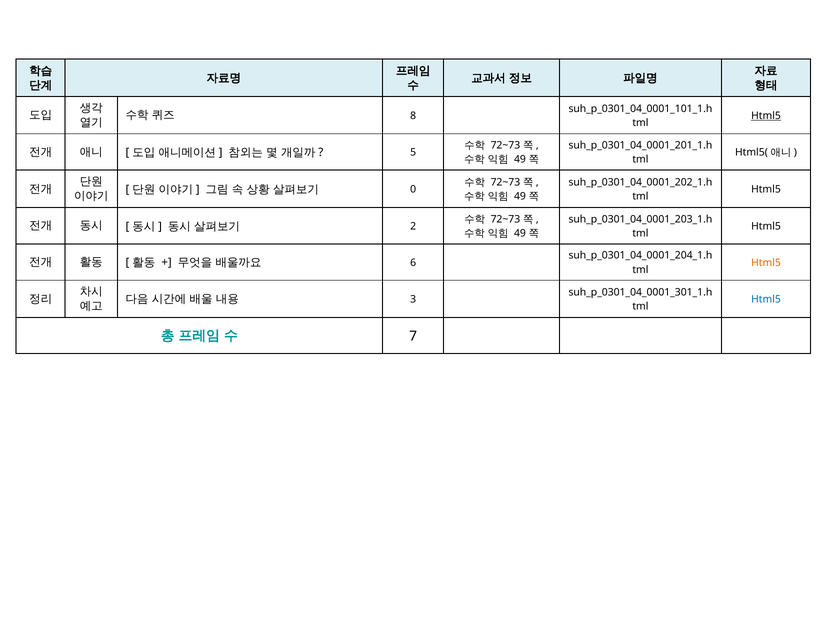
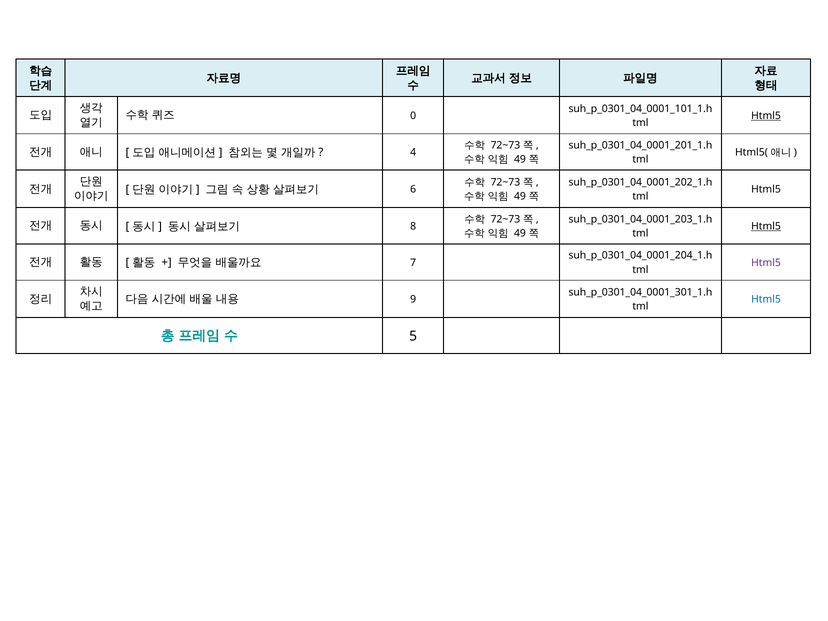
8: 8 -> 0 (413, 116)
5: 5 -> 4 (413, 153)
0: 0 -> 6 (413, 189)
2: 2 -> 8 (413, 226)
Html5 underline: none -> present (766, 226)
6: 6 -> 7 (413, 263)
Html5 colour: orange -> purple (766, 263)
3: 3 -> 9 (413, 299)
7: 7 -> 5 (413, 336)
